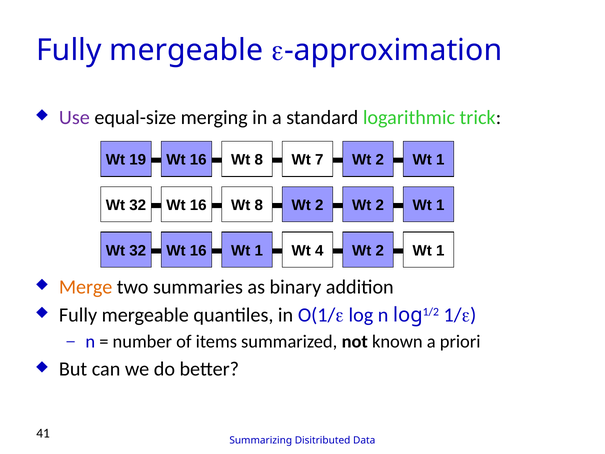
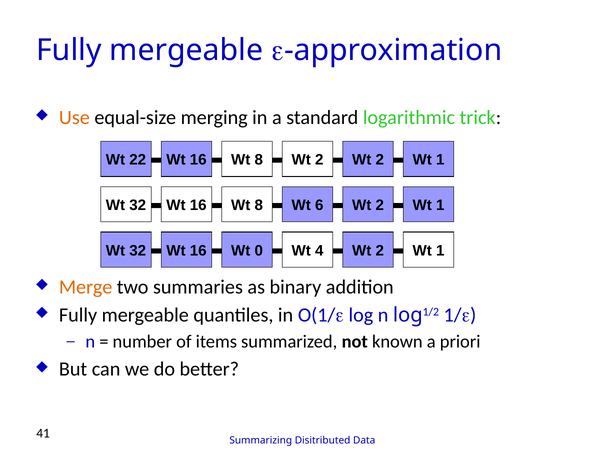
Use colour: purple -> orange (74, 117)
19: 19 -> 22 (138, 160)
8 Wt 7: 7 -> 2 (319, 160)
8 Wt 2: 2 -> 6 (319, 205)
16 Wt 1: 1 -> 0 (259, 251)
